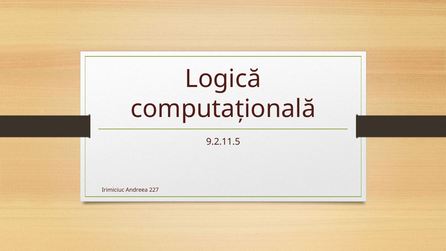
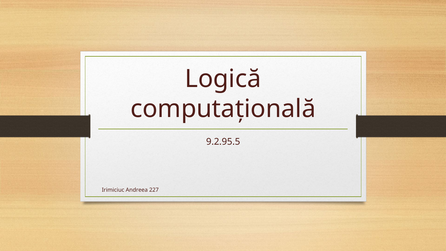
9.2.11.5: 9.2.11.5 -> 9.2.95.5 (223, 142)
